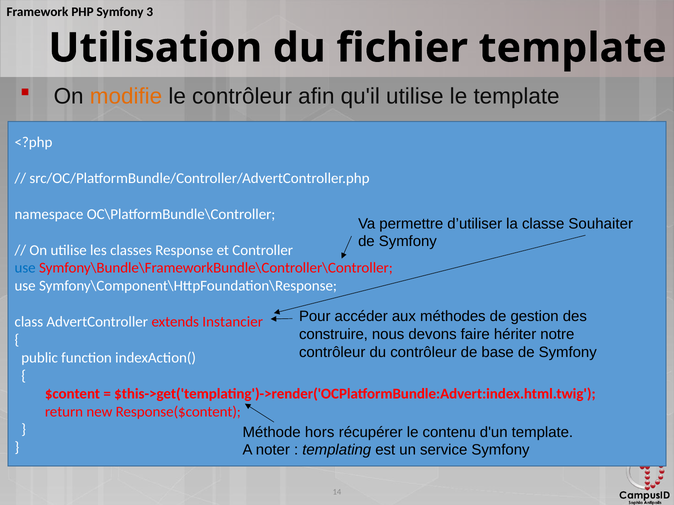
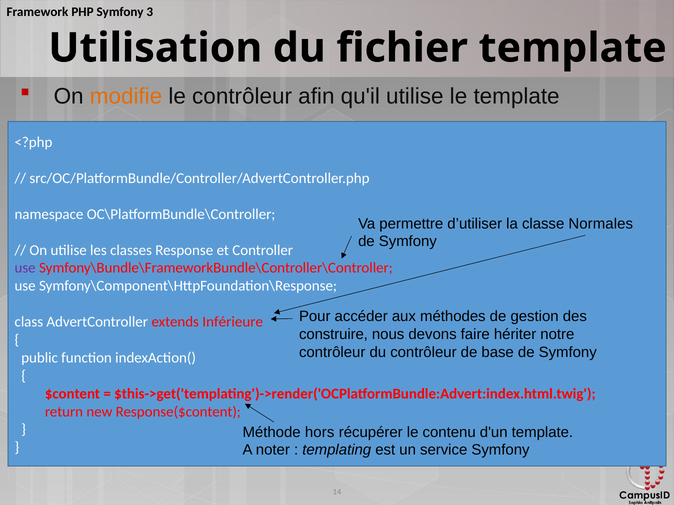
Souhaiter: Souhaiter -> Normales (601, 224)
use colour: blue -> purple (25, 268)
Instancier: Instancier -> Inférieure (233, 322)
